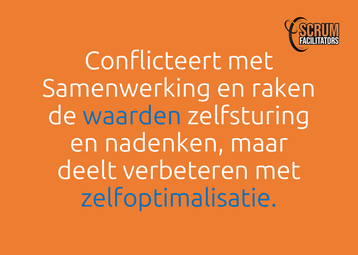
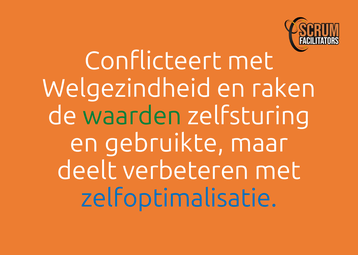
Samenwerking: Samenwerking -> Welgezindheid (127, 89)
waarden colour: blue -> green (132, 116)
nadenken: nadenken -> gebruikte (164, 143)
